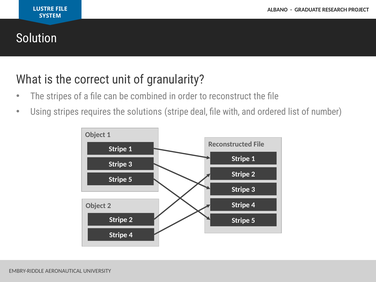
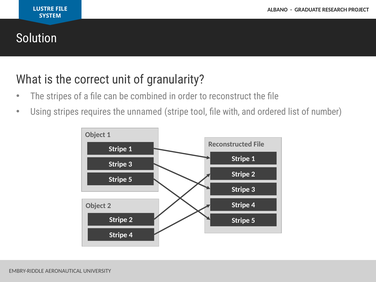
solutions: solutions -> unnamed (145, 112)
deal: deal -> tool (199, 112)
